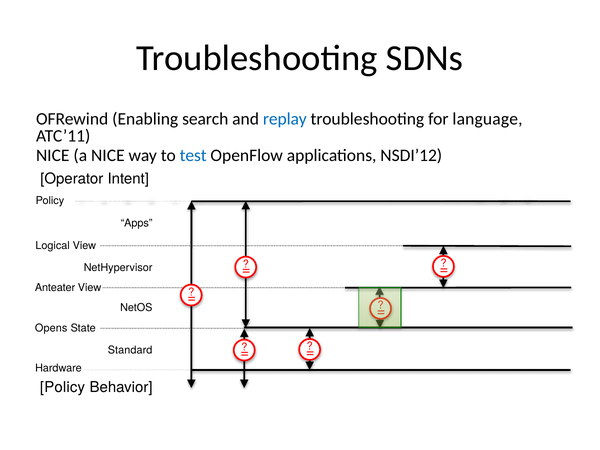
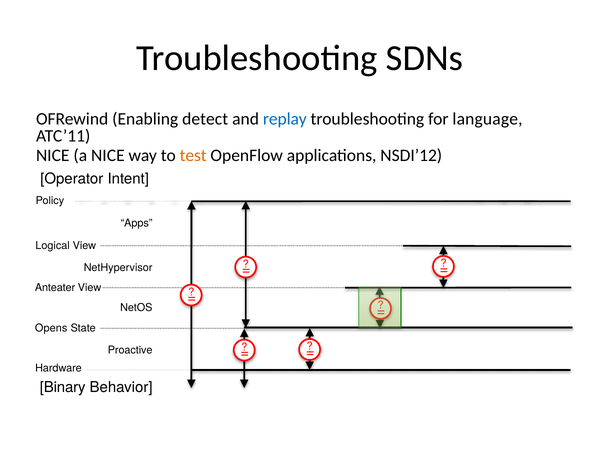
search: search -> detect (205, 119)
test colour: blue -> orange (193, 156)
Standard: Standard -> Proactive (130, 350)
Policy: Policy -> Binary (63, 388)
